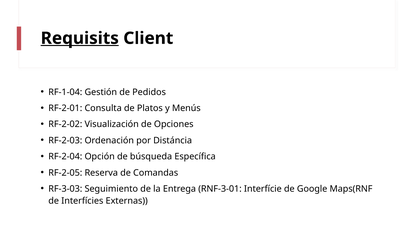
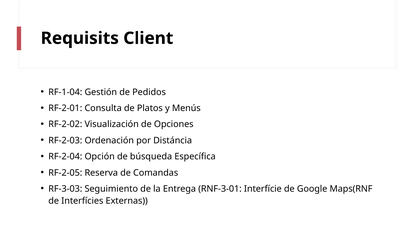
Requisits underline: present -> none (80, 38)
